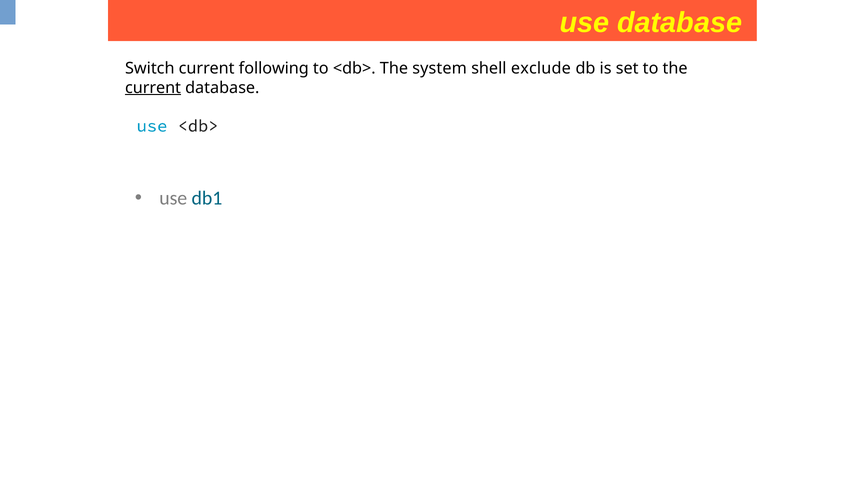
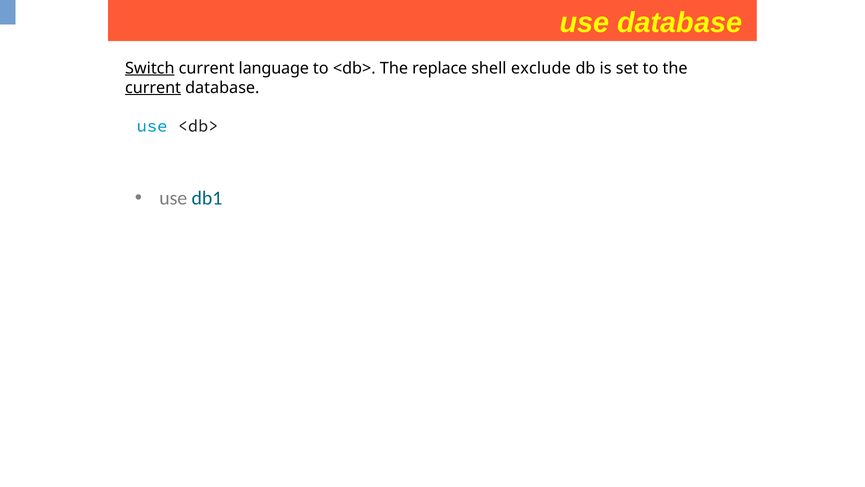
Switch underline: none -> present (150, 68)
following: following -> language (274, 68)
system: system -> replace (440, 68)
